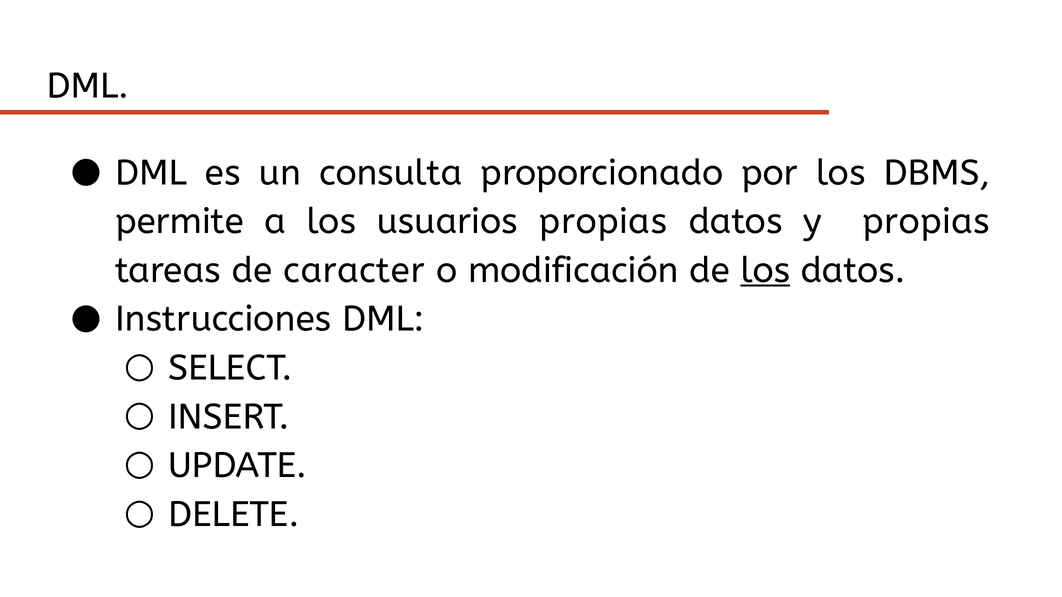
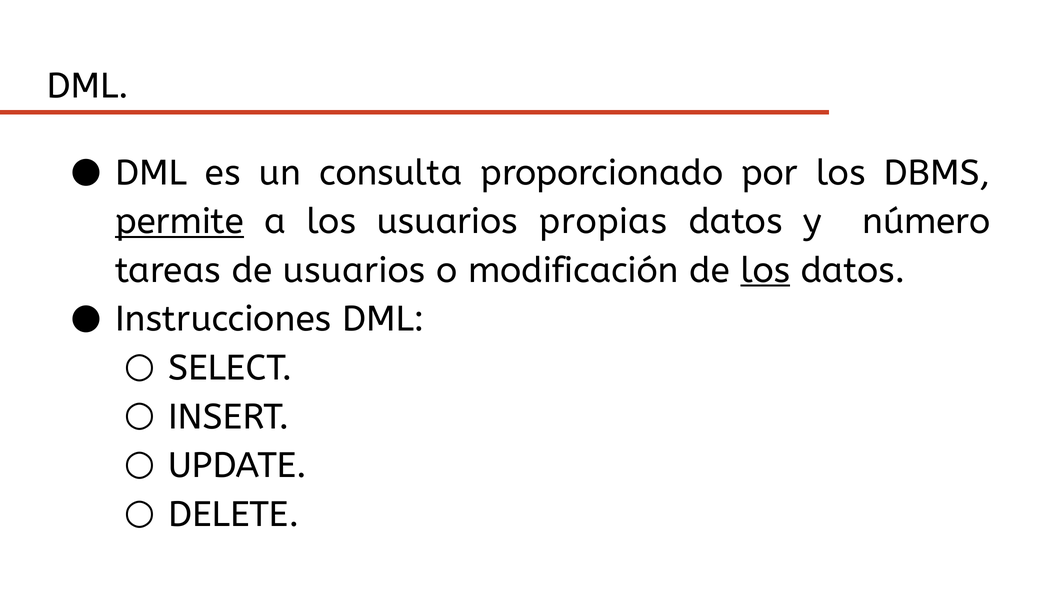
permite underline: none -> present (180, 222)
y propias: propias -> número (926, 222)
de caracter: caracter -> usuarios (354, 271)
